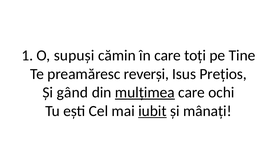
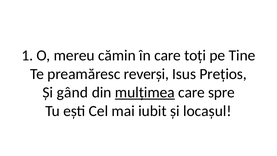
supuși: supuși -> mereu (74, 55)
ochi: ochi -> spre (221, 92)
iubit underline: present -> none (152, 111)
mânați: mânați -> locașul (207, 111)
